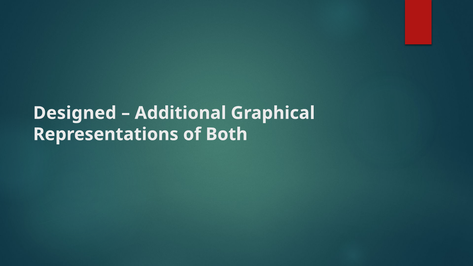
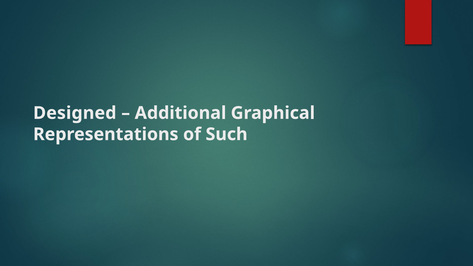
Both: Both -> Such (227, 134)
